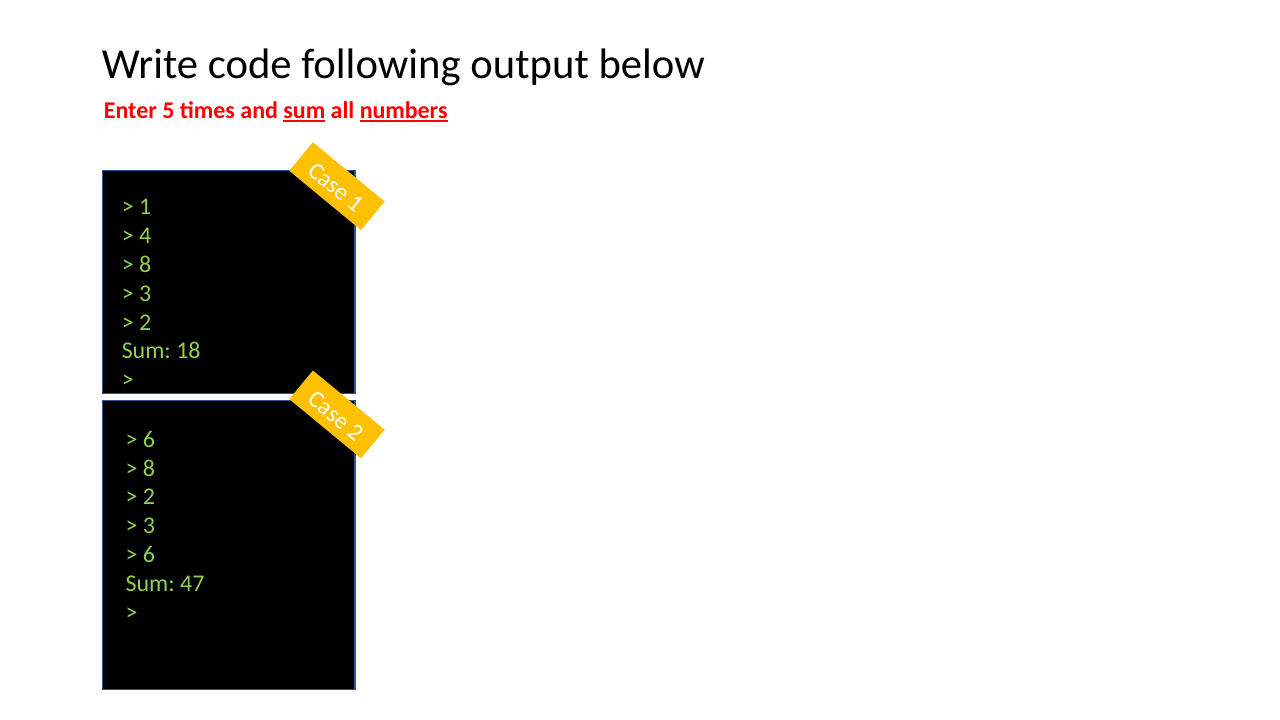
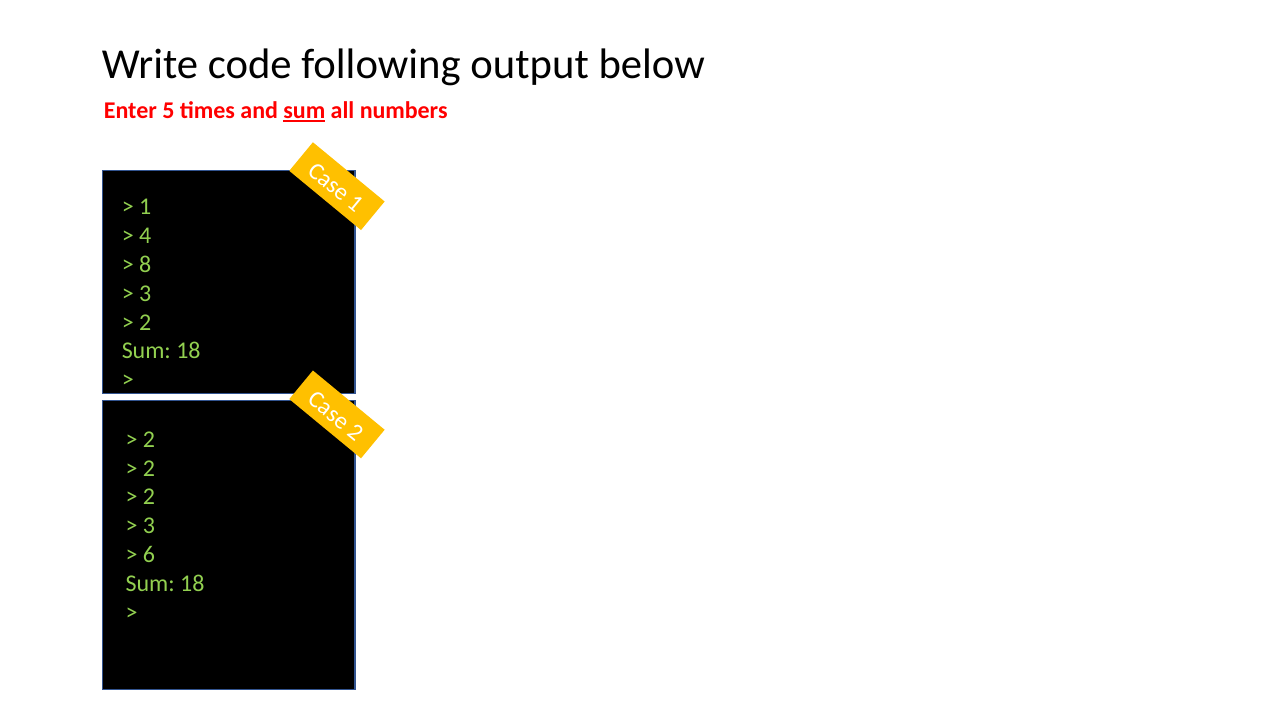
numbers underline: present -> none (404, 111)
6: 6 -> 2 (149, 439)
8: 8 -> 2 (149, 468)
47: 47 -> 18 (192, 583)
